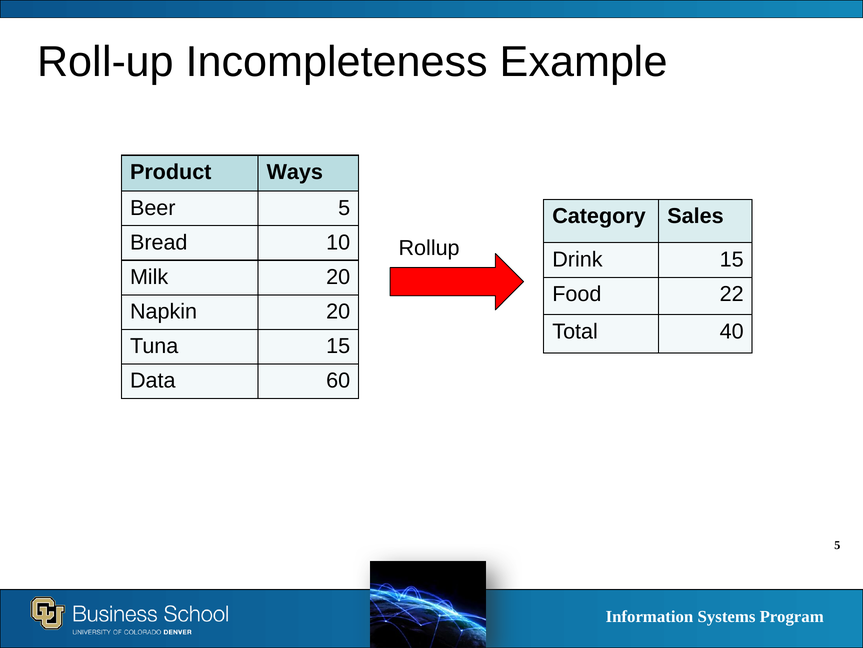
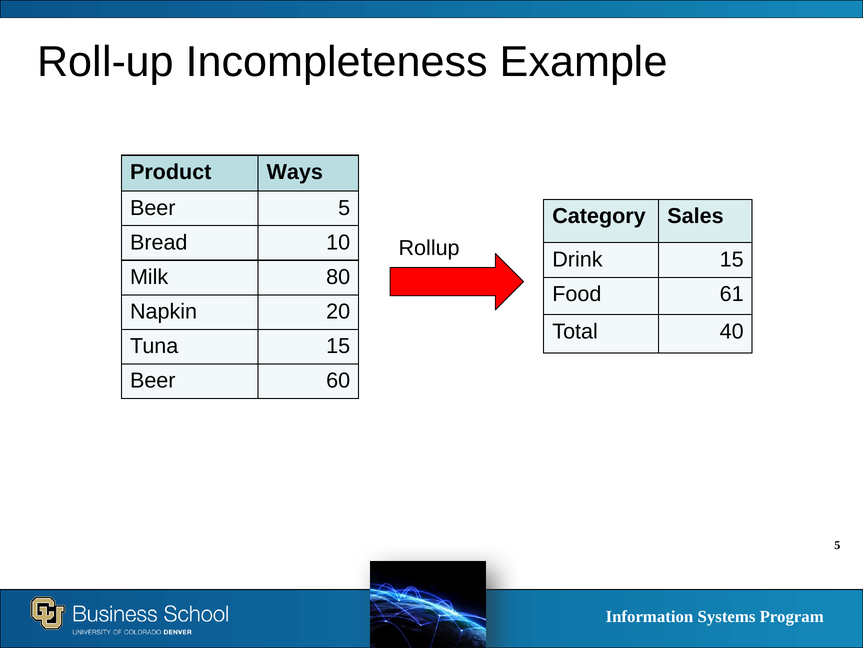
Milk 20: 20 -> 80 (338, 277)
22: 22 -> 61 (732, 294)
Data: Data -> Beer (153, 380)
